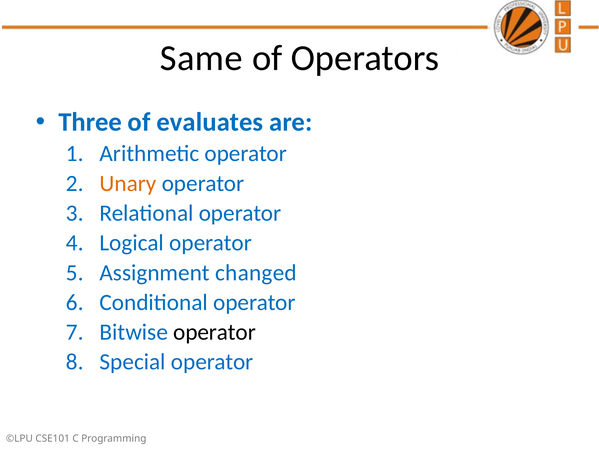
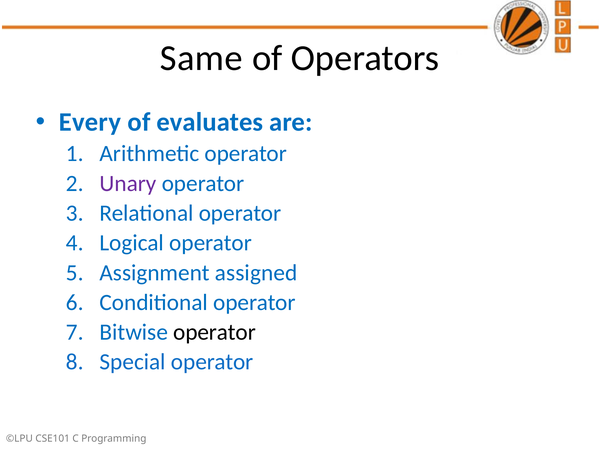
Three: Three -> Every (90, 122)
Unary colour: orange -> purple (128, 183)
changed: changed -> assigned (256, 273)
